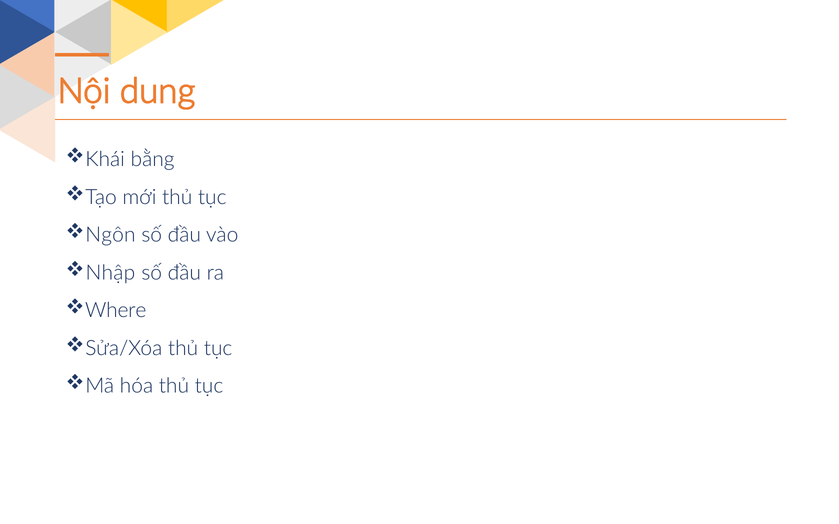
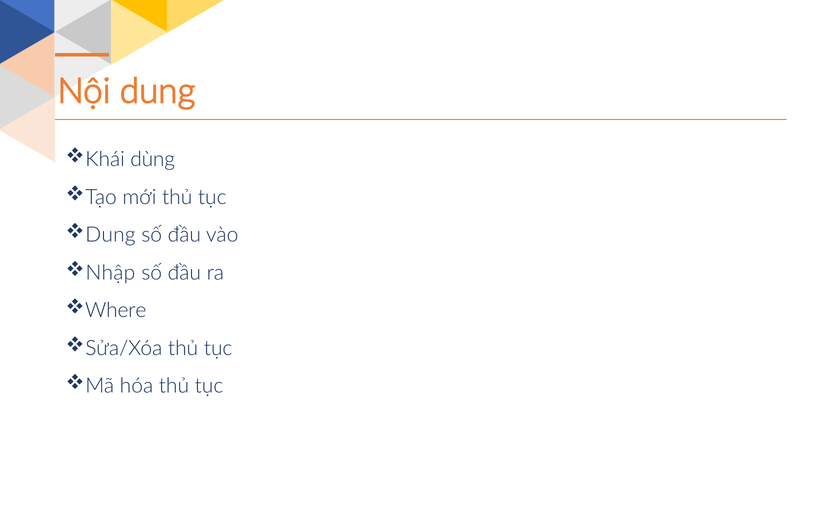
bằng: bằng -> dùng (153, 160)
Ngôn: Ngôn -> Dung (110, 235)
